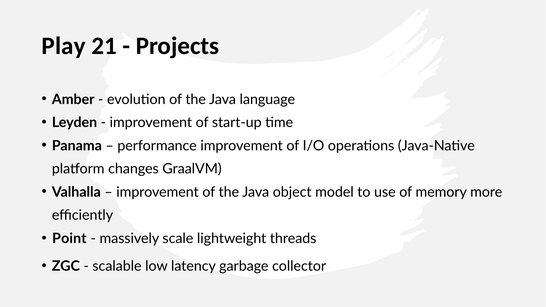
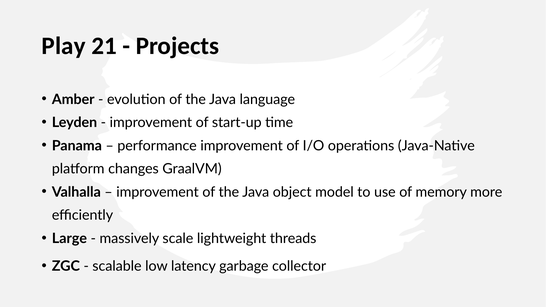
Point: Point -> Large (69, 239)
